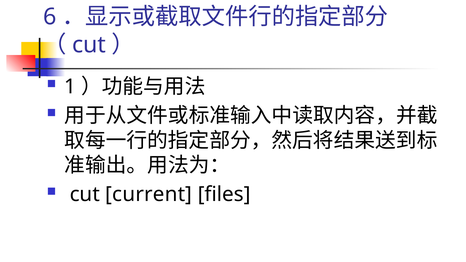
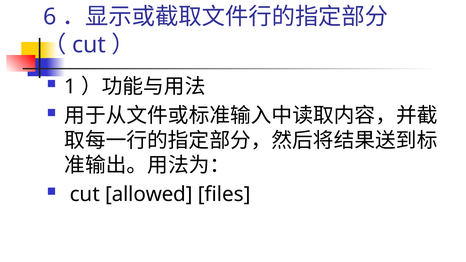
current: current -> allowed (149, 194)
